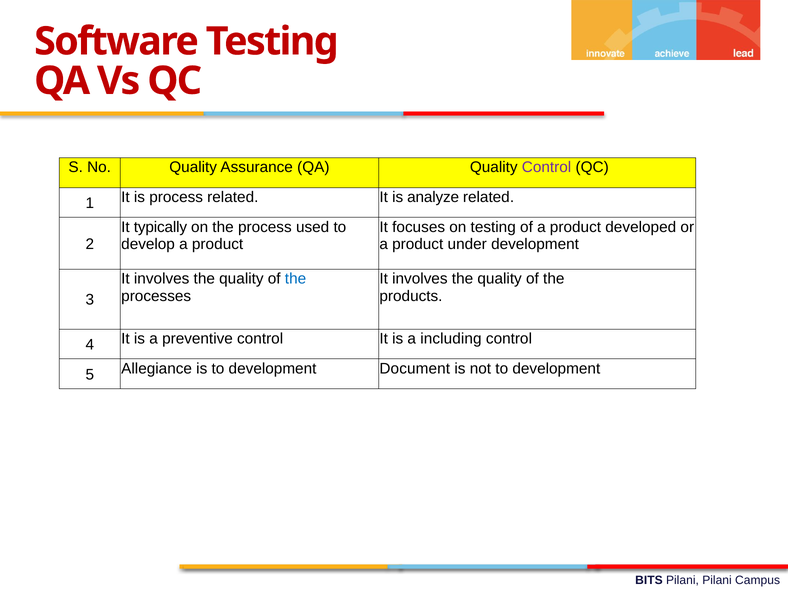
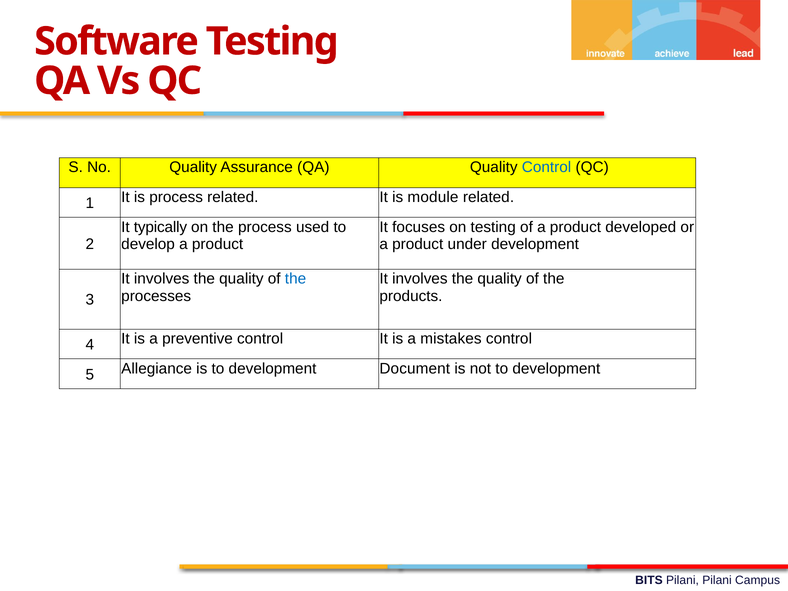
Control colour: purple -> blue (547, 167)
analyze: analyze -> module (433, 197)
including: including -> mistakes (451, 339)
